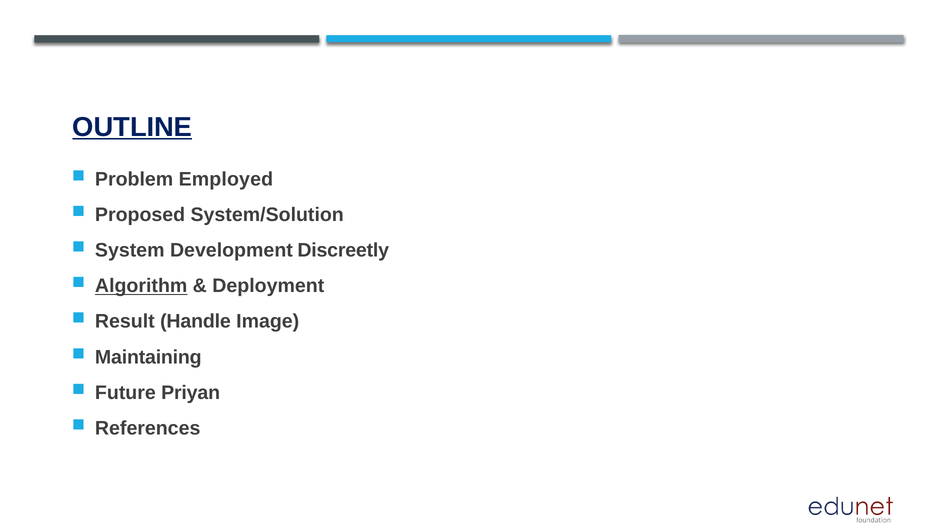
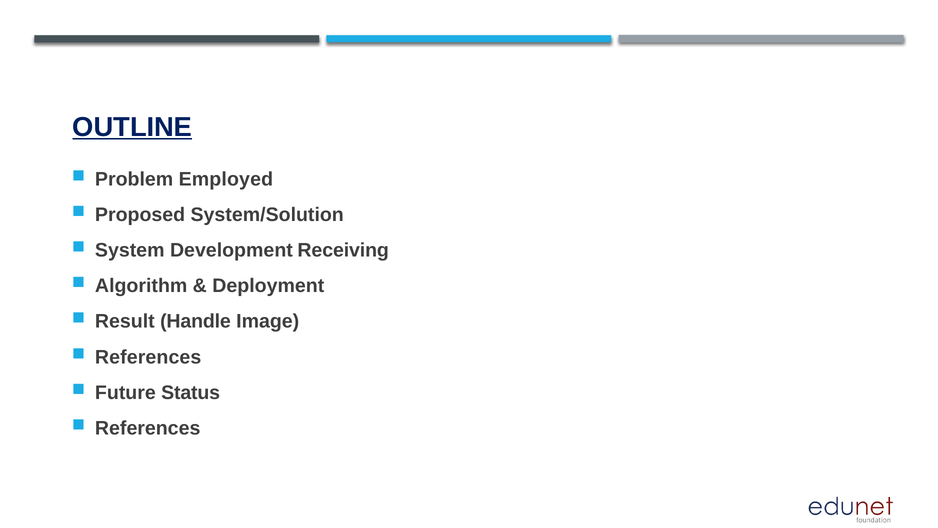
Discreetly: Discreetly -> Receiving (343, 250)
Algorithm underline: present -> none (141, 286)
Maintaining: Maintaining -> References (148, 357)
Priyan: Priyan -> Status (191, 392)
